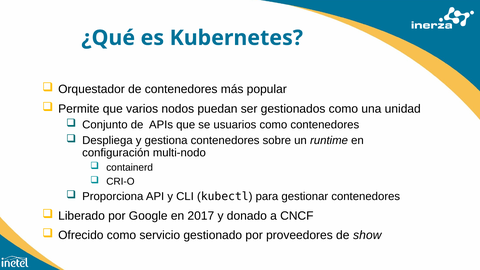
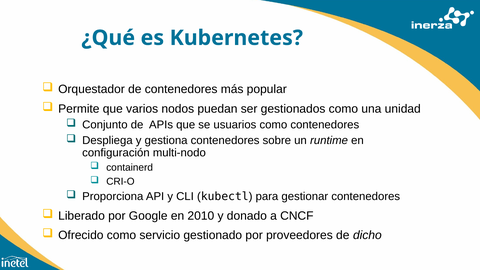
2017: 2017 -> 2010 (201, 216)
show: show -> dicho (367, 235)
